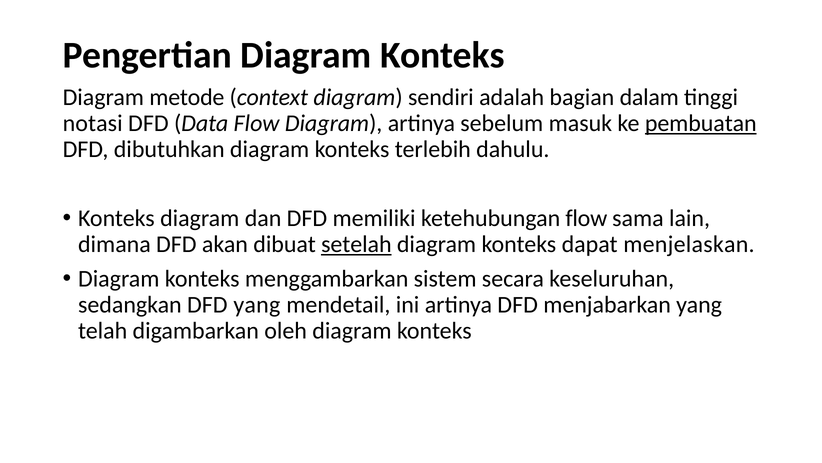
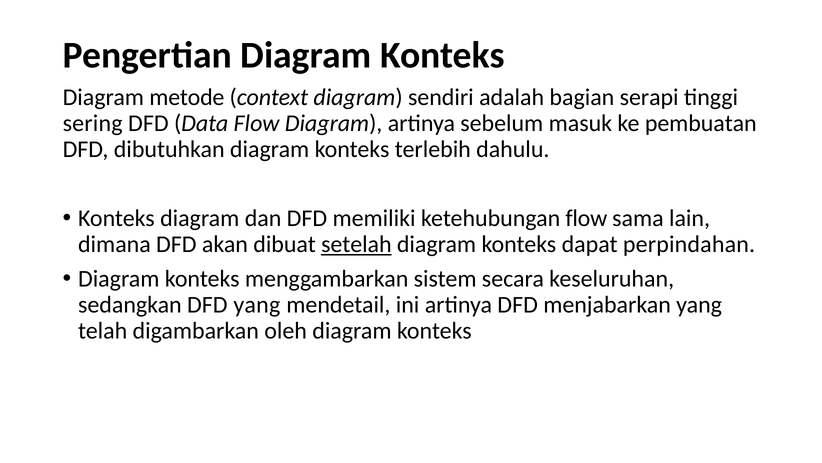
dalam: dalam -> serapi (649, 97)
notasi: notasi -> sering (93, 123)
pembuatan underline: present -> none (701, 123)
menjelaskan: menjelaskan -> perpindahan (689, 244)
